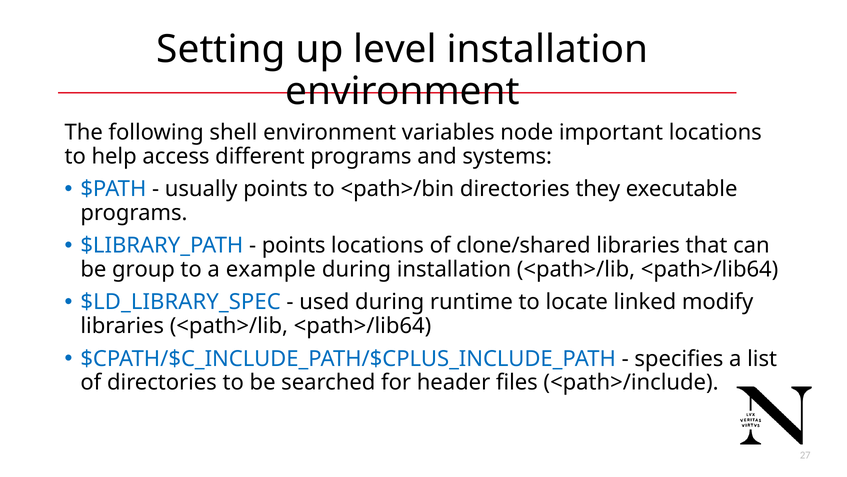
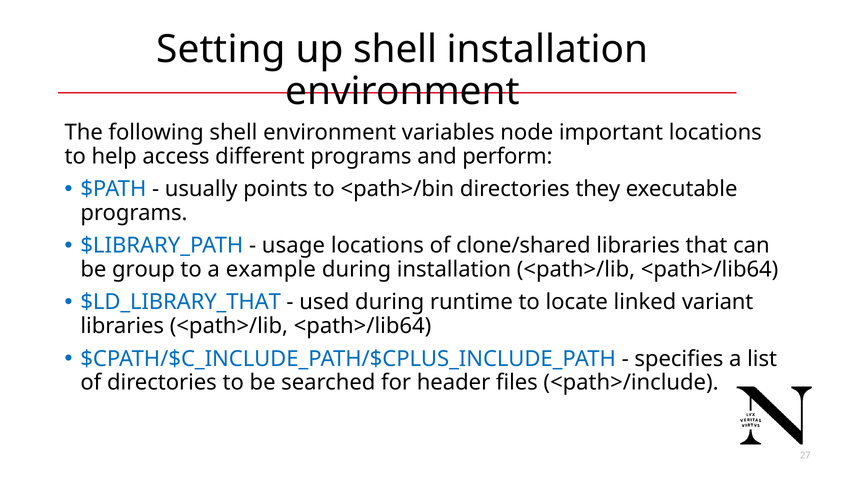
up level: level -> shell (395, 49)
systems: systems -> perform (507, 156)
points: points -> usage (293, 245)
$LD_LIBRARY_SPEC: $LD_LIBRARY_SPEC -> $LD_LIBRARY_THAT (181, 302)
modify: modify -> variant (718, 302)
